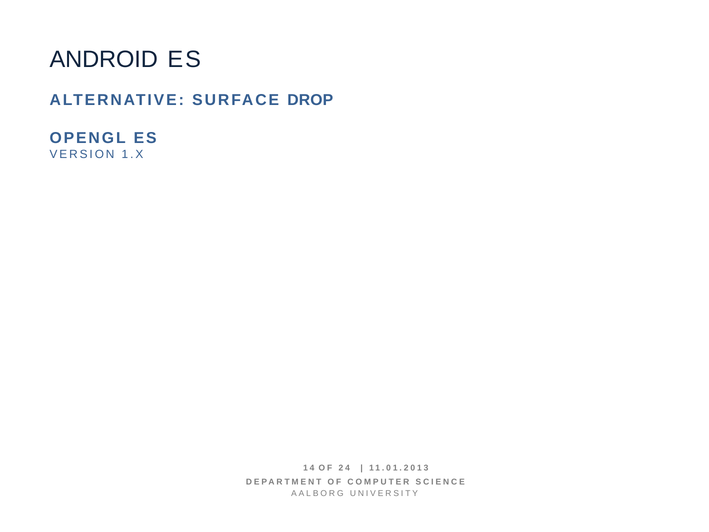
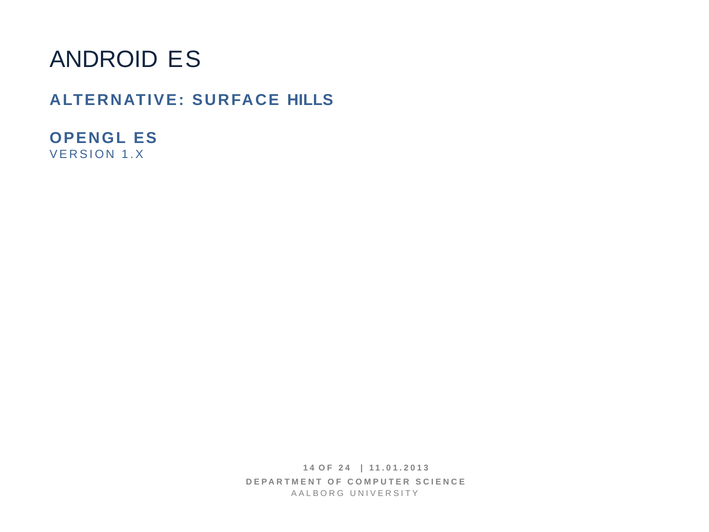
DROP: DROP -> HILLS (310, 100)
